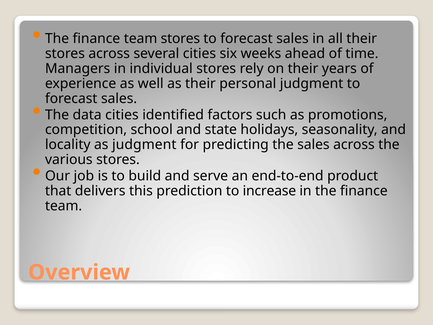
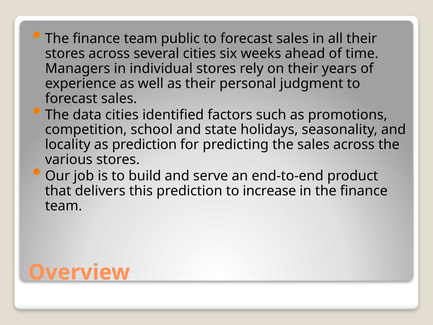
team stores: stores -> public (180, 39)
as judgment: judgment -> prediction (144, 145)
